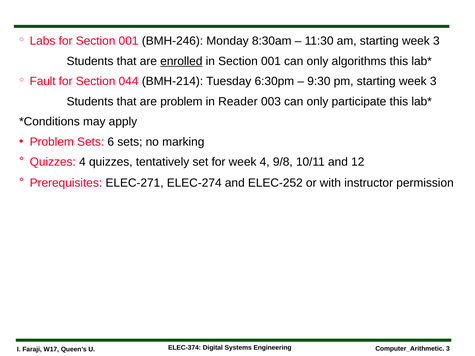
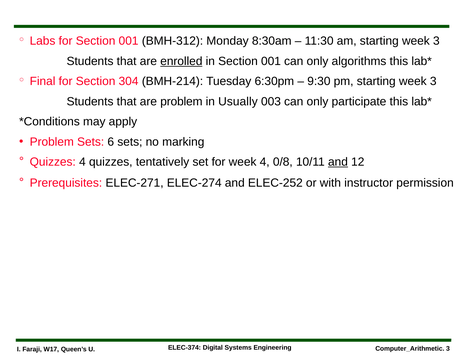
BMH-246: BMH-246 -> BMH-312 (173, 41)
Fault: Fault -> Final (43, 81)
044: 044 -> 304 (129, 81)
Reader: Reader -> Usually (238, 102)
9/8: 9/8 -> 0/8 (283, 162)
and underline: none -> present (338, 162)
